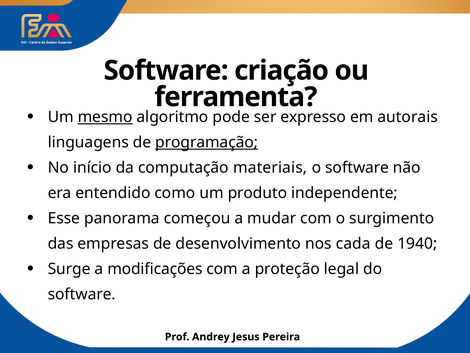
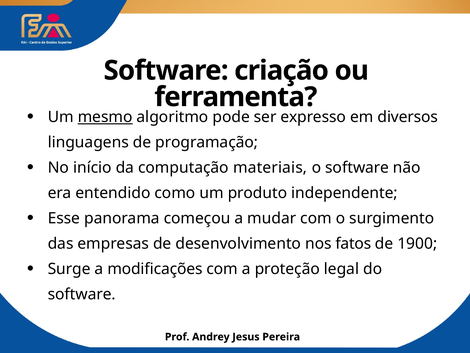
autorais: autorais -> diversos (408, 117)
programação underline: present -> none (207, 142)
cada: cada -> fatos (353, 243)
1940: 1940 -> 1900 (417, 243)
